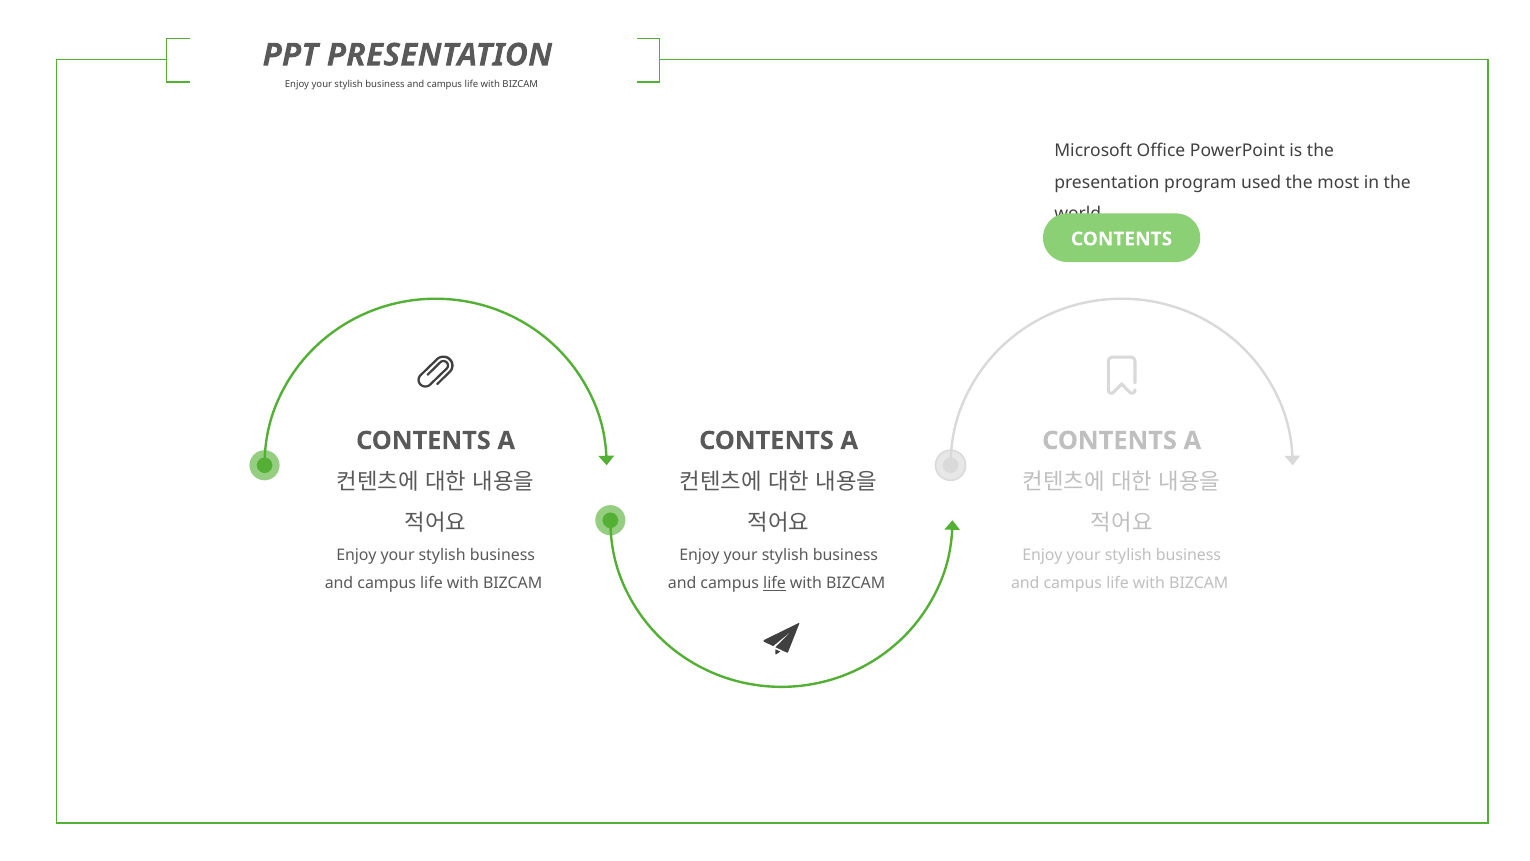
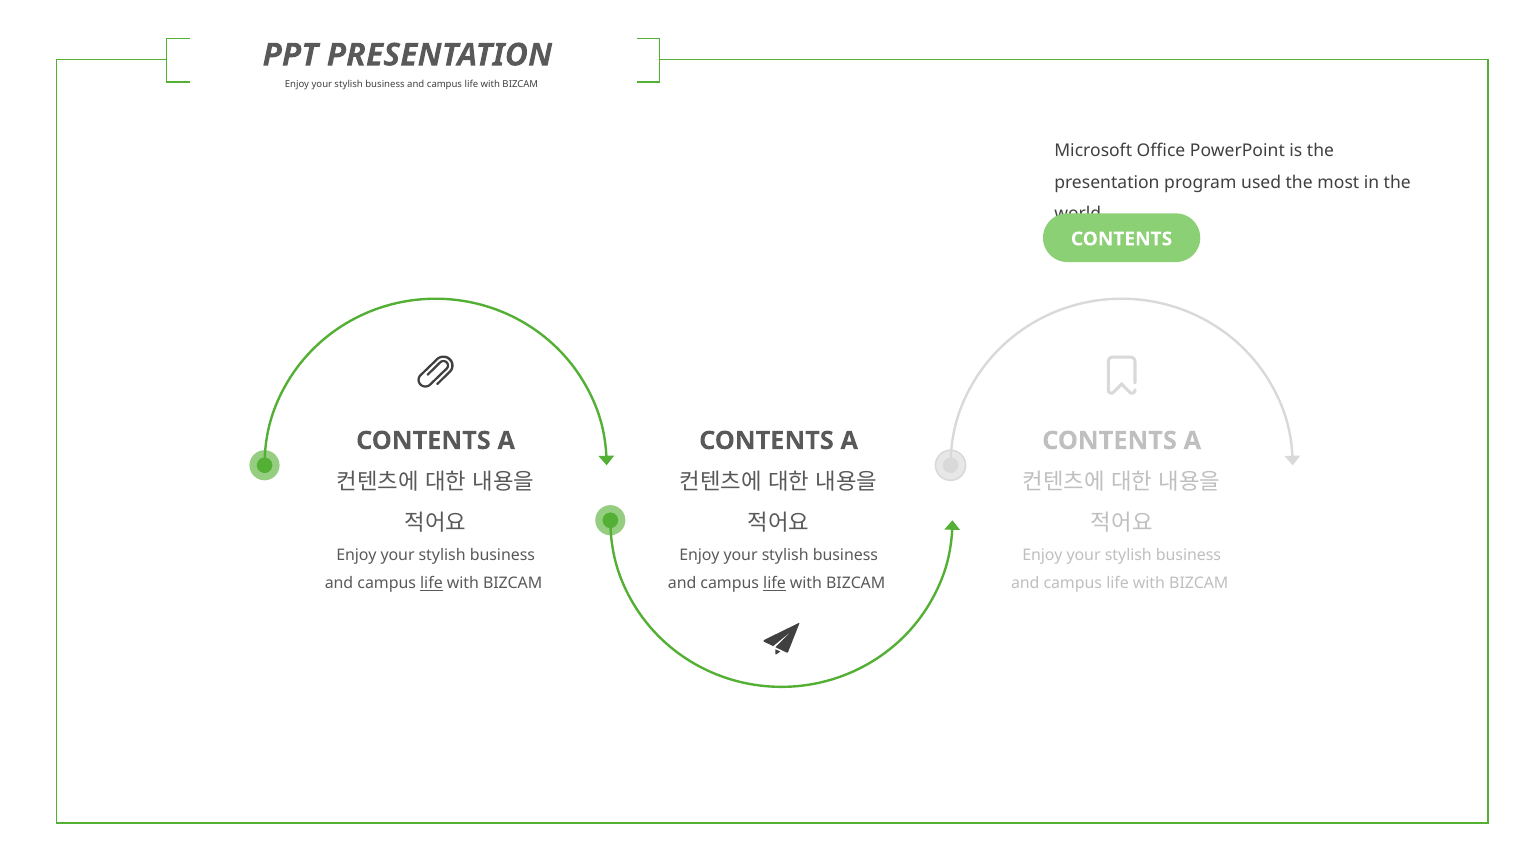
life underline: none -> present (431, 583)
